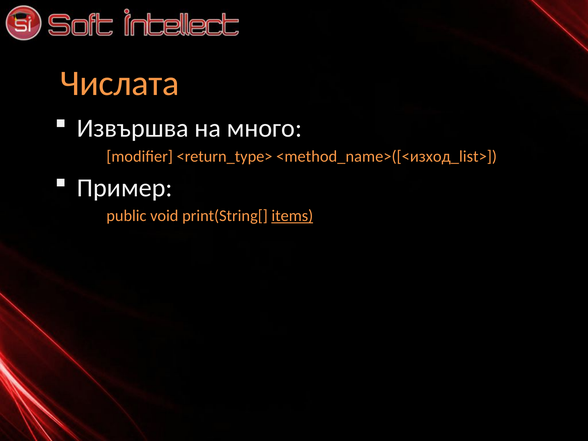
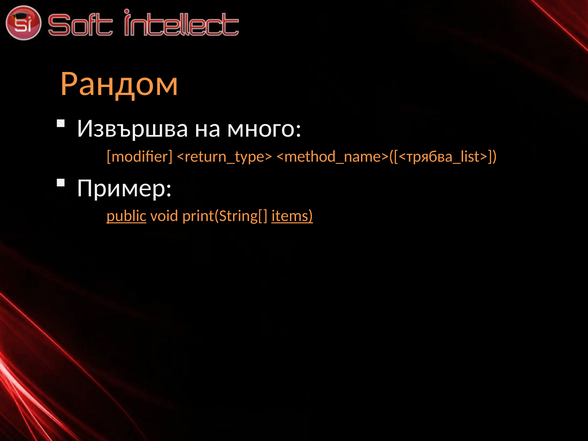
Числата: Числата -> Рандом (119, 83)
<method_name>([<изход_list>: <method_name>([<изход_list> -> <method_name>([<трябва_list> (387, 156)
public underline: none -> present (126, 216)
